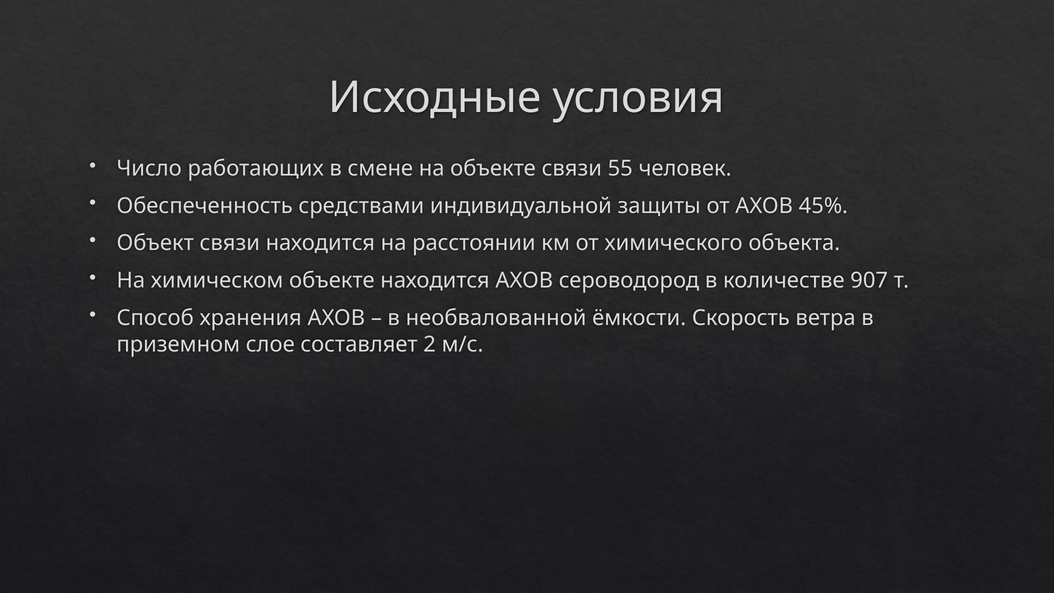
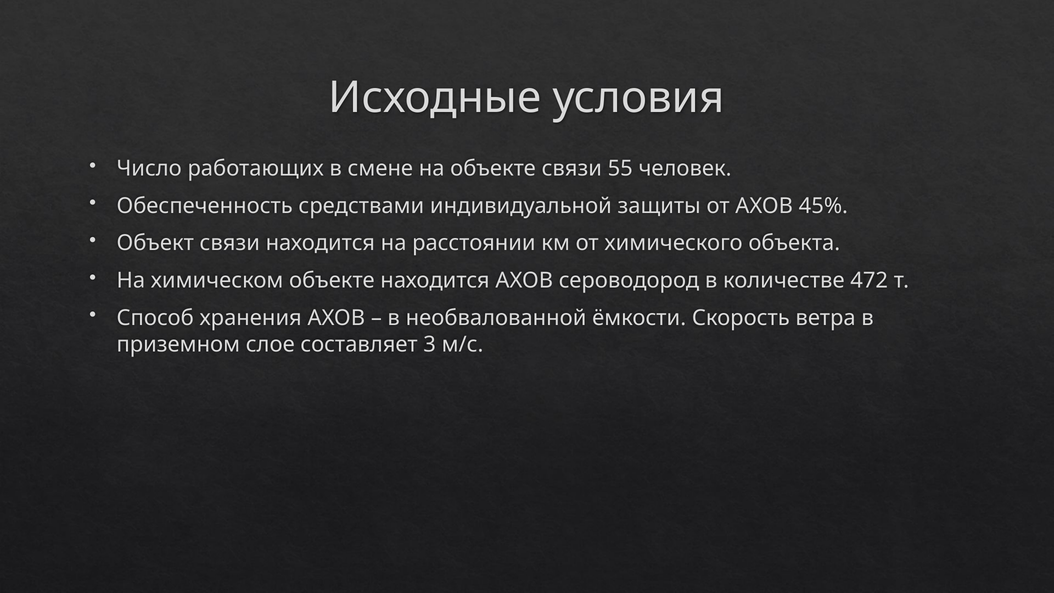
907: 907 -> 472 (869, 280)
2: 2 -> 3 (430, 344)
